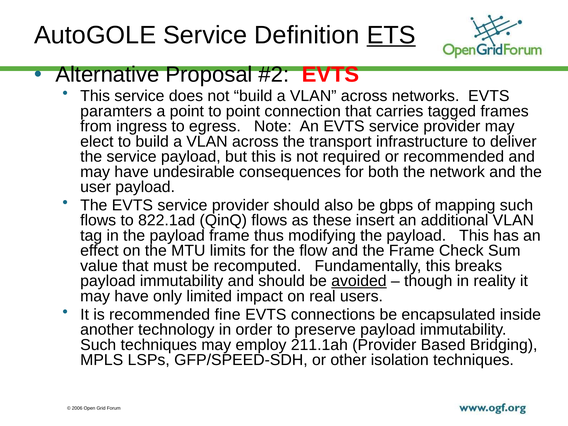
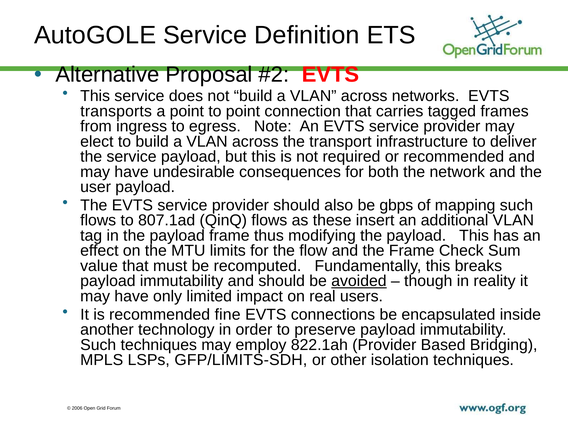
ETS underline: present -> none (391, 35)
paramters: paramters -> transports (116, 111)
822.1ad: 822.1ad -> 807.1ad (167, 220)
211.1ah: 211.1ah -> 822.1ah (319, 345)
GFP/SPEED-SDH: GFP/SPEED-SDH -> GFP/LIMITS-SDH (241, 360)
